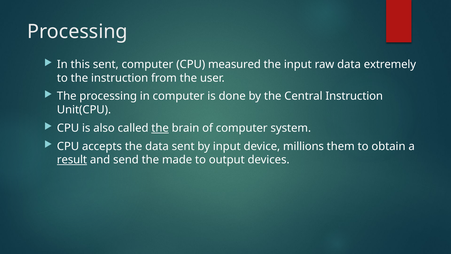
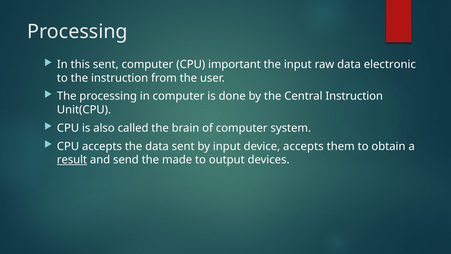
measured: measured -> important (234, 64)
extremely: extremely -> electronic (390, 64)
the underline: present -> none (160, 128)
device millions: millions -> accepts (303, 146)
